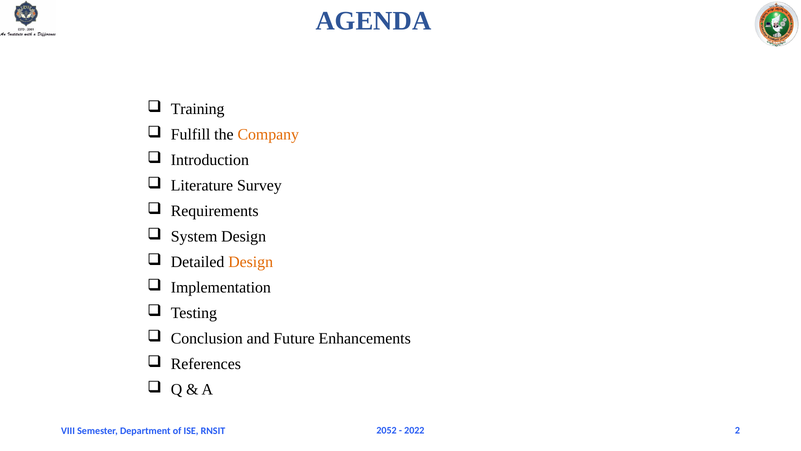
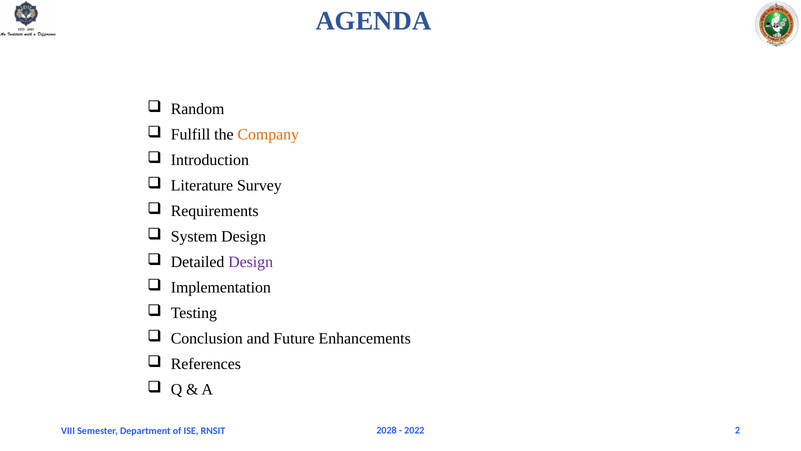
Training: Training -> Random (198, 109)
Design colour: orange -> purple (251, 262)
2052: 2052 -> 2028 (387, 430)
